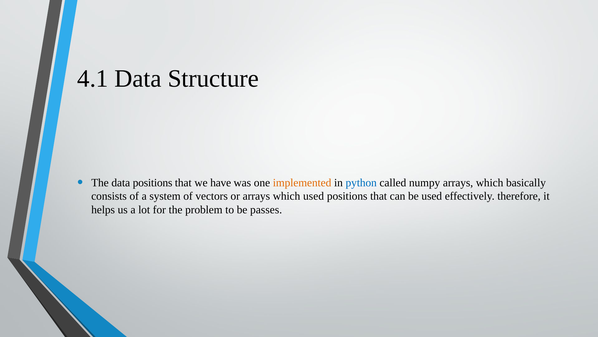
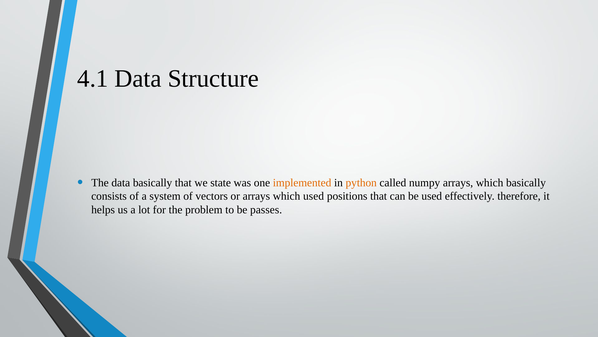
data positions: positions -> basically (153, 182)
have: have -> state (221, 182)
python colour: blue -> orange (361, 182)
